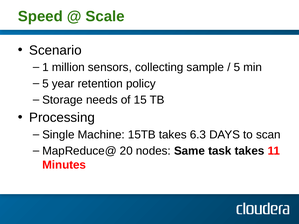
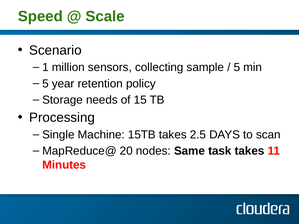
6.3: 6.3 -> 2.5 (198, 135)
